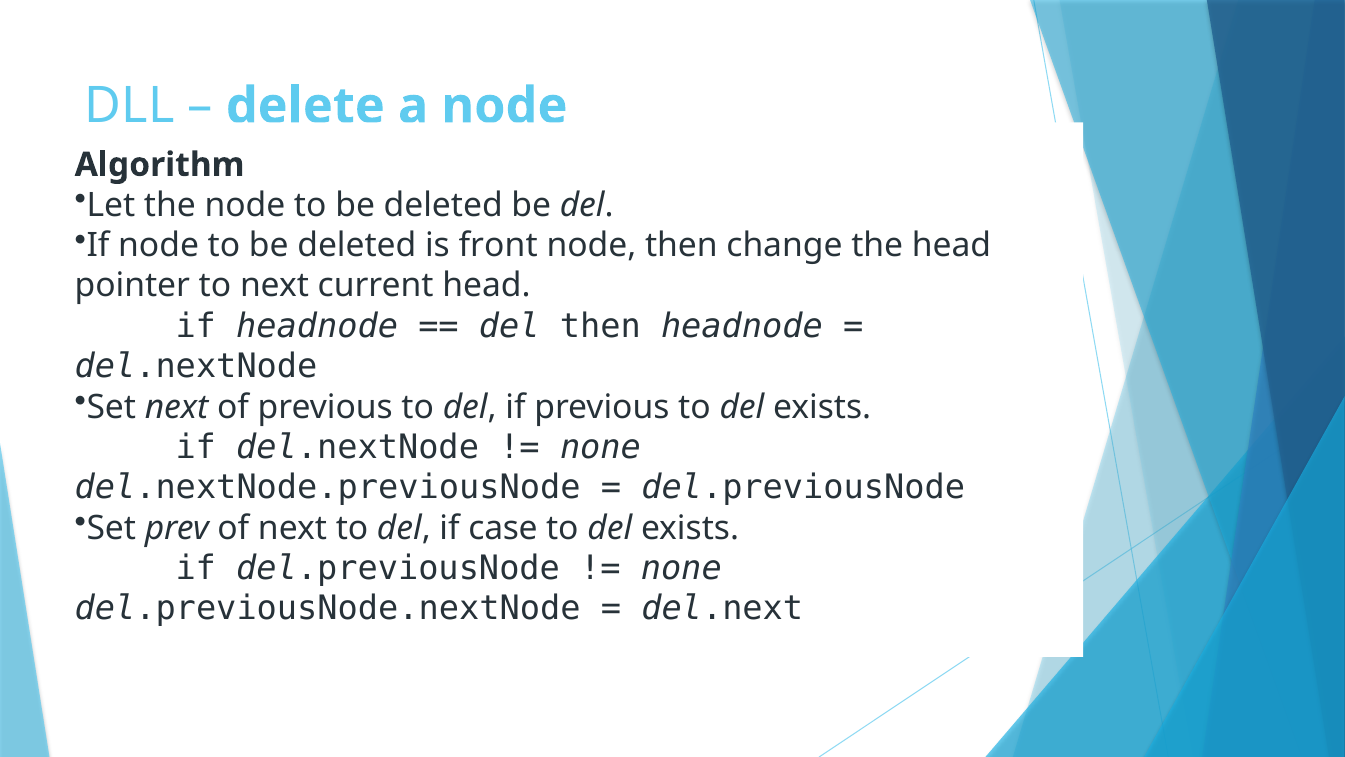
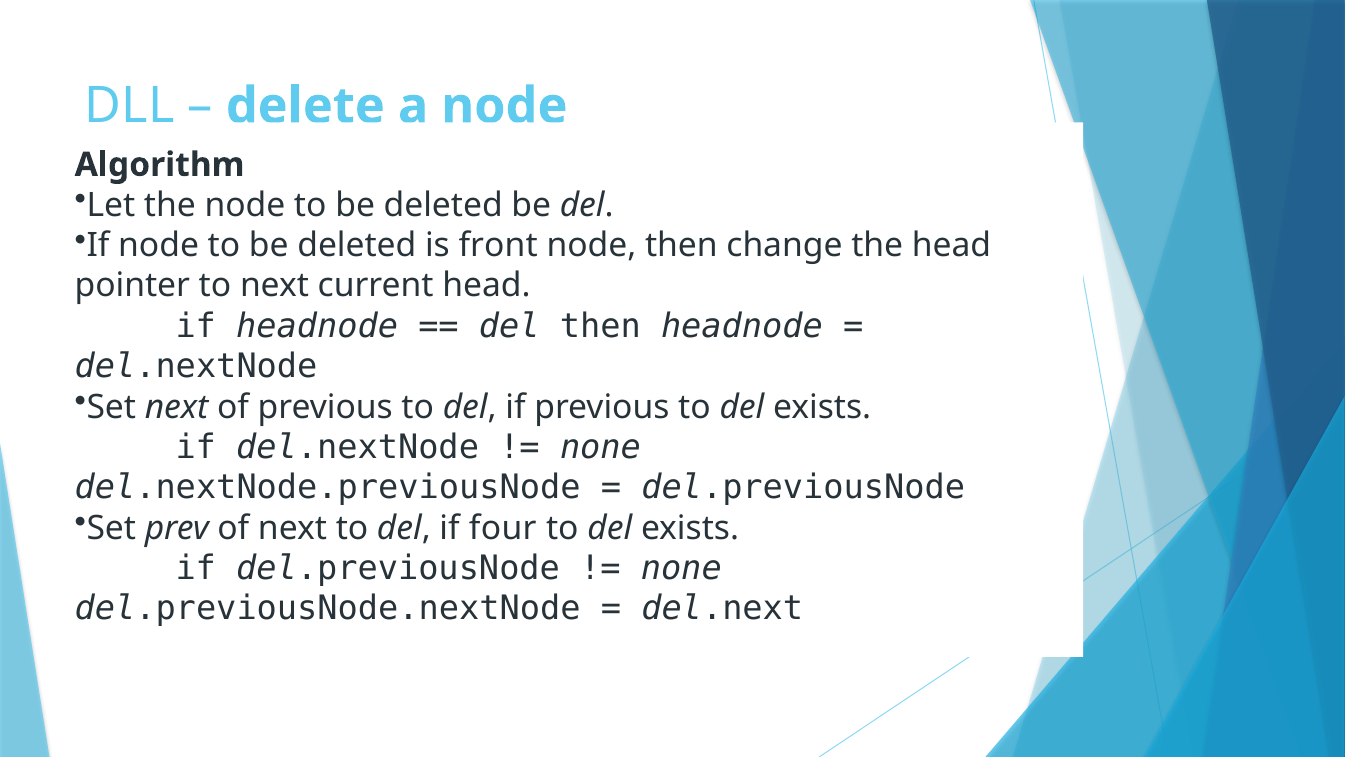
case: case -> four (503, 528)
